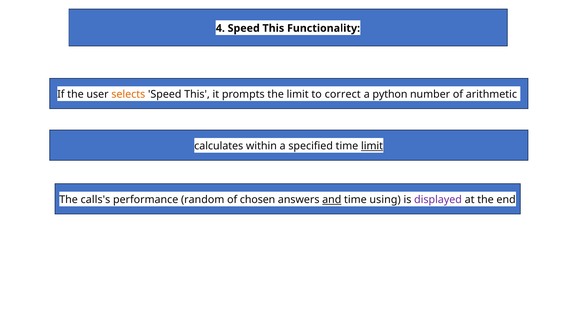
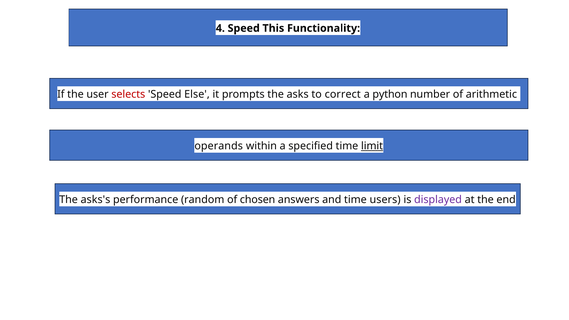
selects colour: orange -> red (128, 94)
This: This -> Else (197, 94)
the limit: limit -> asks (298, 94)
calculates: calculates -> operands (219, 146)
calls's: calls's -> asks's (95, 200)
and underline: present -> none (332, 200)
using: using -> users (385, 200)
